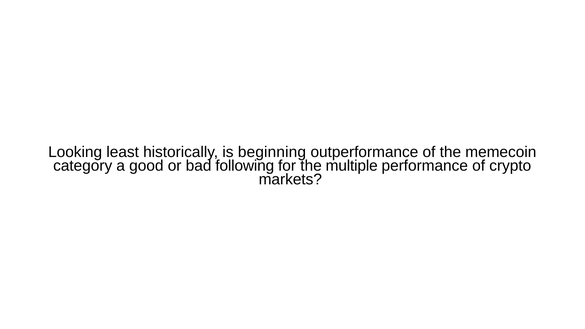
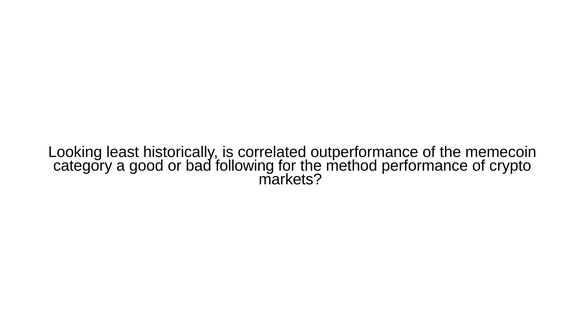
beginning: beginning -> correlated (272, 152)
multiple: multiple -> method (352, 166)
